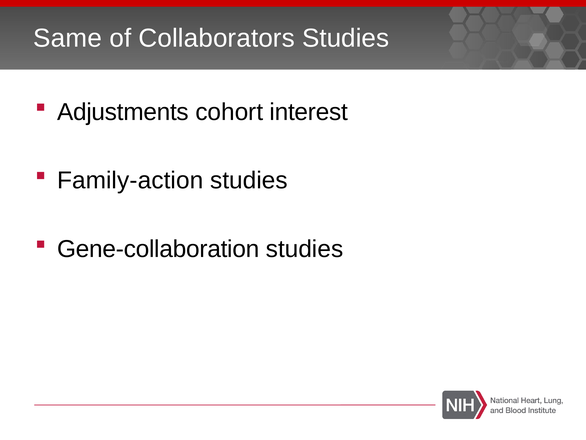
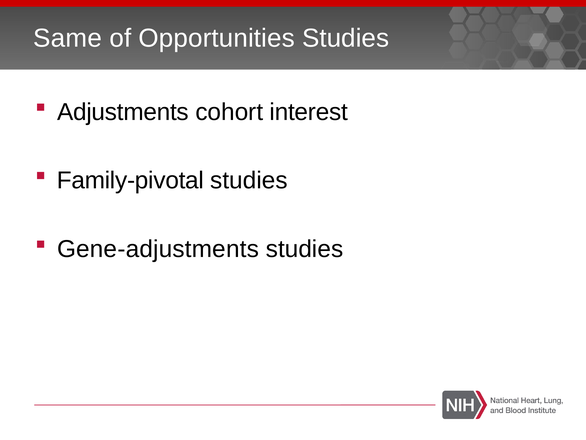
Collaborators: Collaborators -> Opportunities (217, 38)
Family-action: Family-action -> Family-pivotal (130, 180)
Gene-collaboration: Gene-collaboration -> Gene-adjustments (158, 249)
